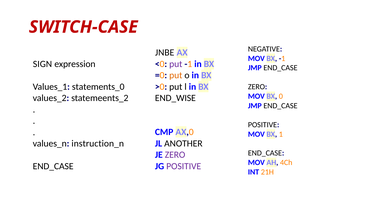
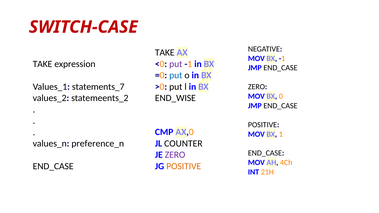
JNBE: JNBE -> TAKE (165, 53)
SIGN: SIGN -> TAKE (43, 64)
put colour: orange -> blue (176, 75)
statements_0: statements_0 -> statements_7 (98, 87)
ANOTHER: ANOTHER -> COUNTER (183, 144)
instruction_n: instruction_n -> preference_n (98, 144)
POSITIVE colour: purple -> orange (184, 166)
